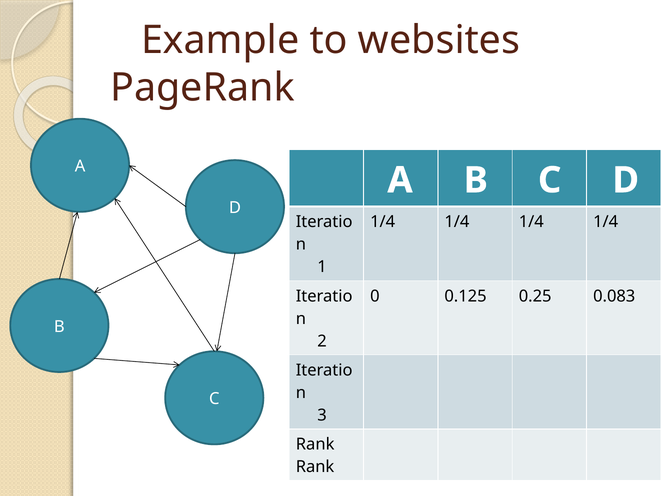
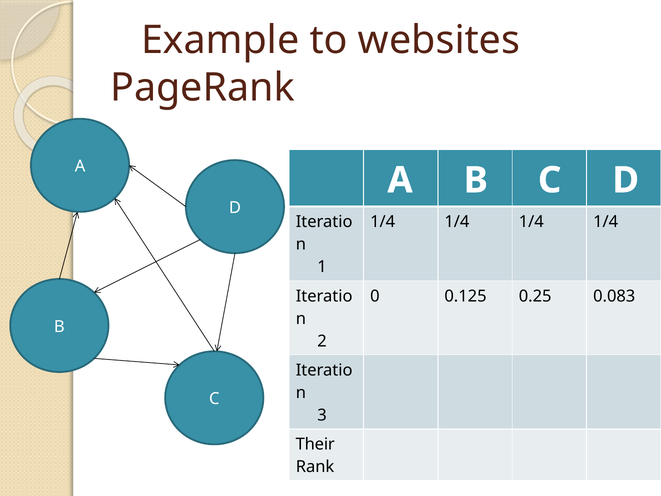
Rank: Rank -> Their (315, 444)
